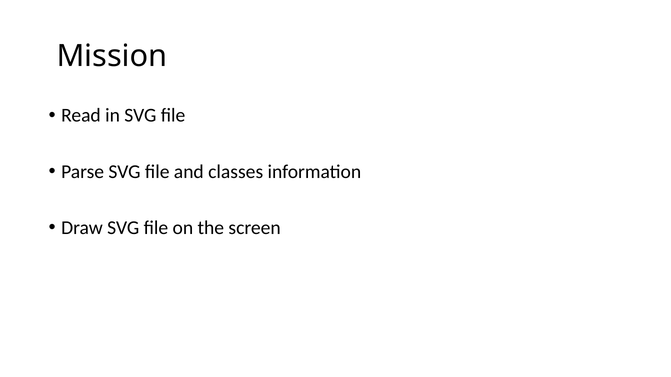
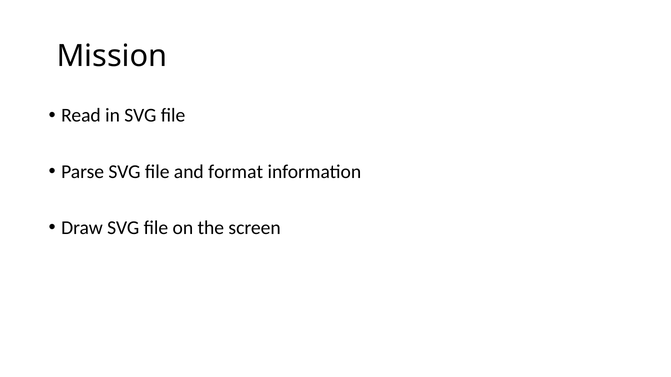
classes: classes -> format (236, 172)
